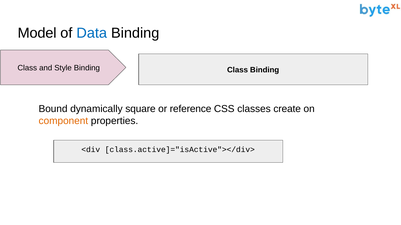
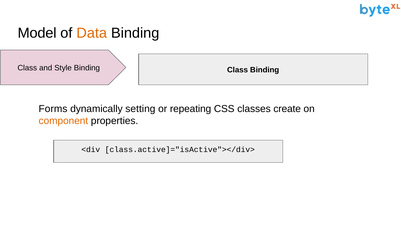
Data colour: blue -> orange (92, 33)
Bound: Bound -> Forms (53, 109)
square: square -> setting (140, 109)
reference: reference -> repeating (191, 109)
